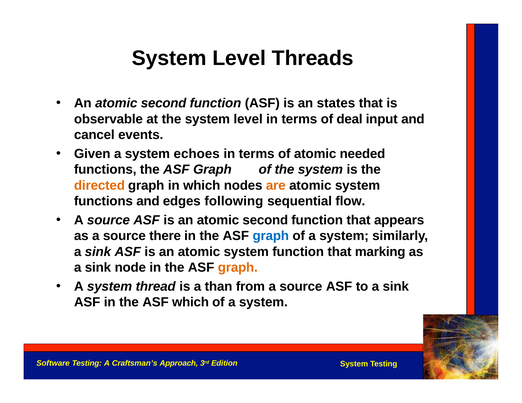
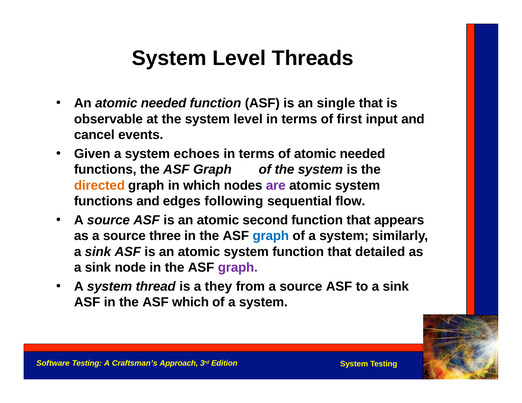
second: second -> needed (164, 103)
states: states -> single (336, 103)
deal: deal -> first (349, 119)
are colour: orange -> purple (276, 186)
there: there -> three (165, 236)
marking: marking -> detailed (380, 252)
graph colour: orange -> purple (238, 268)
than: than -> they (218, 287)
